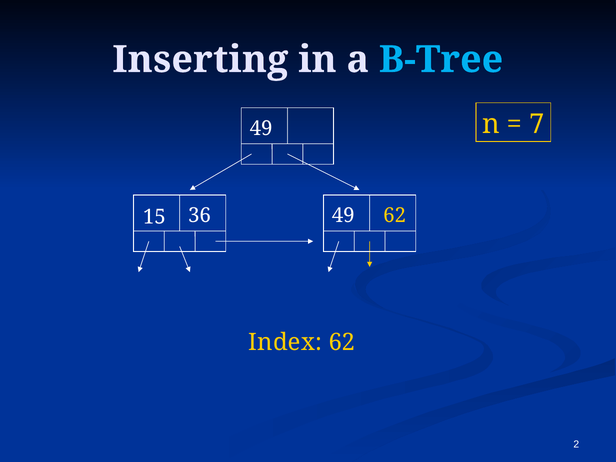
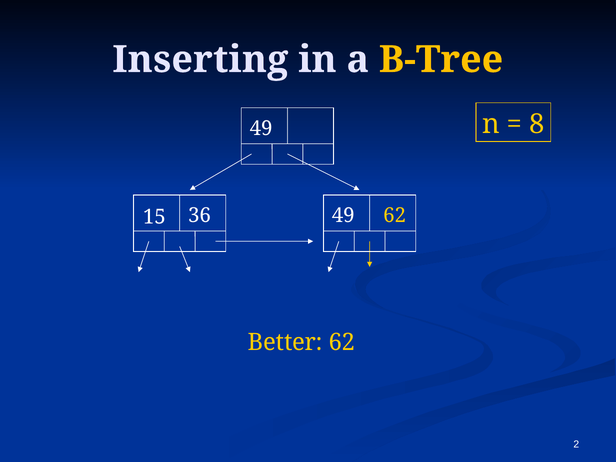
B-Tree colour: light blue -> yellow (441, 60)
7: 7 -> 8 (537, 124)
Index: Index -> Better (285, 342)
